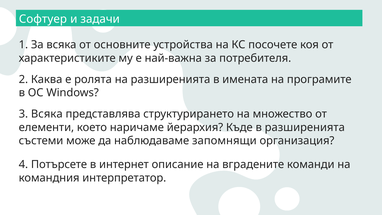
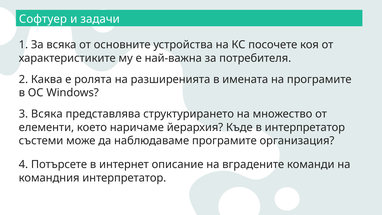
в разширенията: разширенията -> интерпретатор (305, 127)
наблюдаваме запомнящи: запомнящи -> програмите (224, 141)
